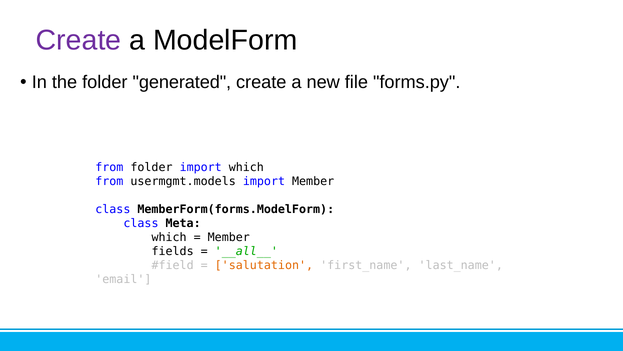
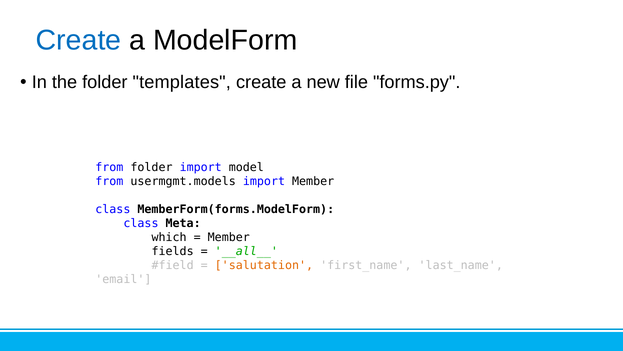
Create colour: purple -> blue (79, 40)
generated: generated -> templates (182, 82)
import which: which -> model (246, 167)
